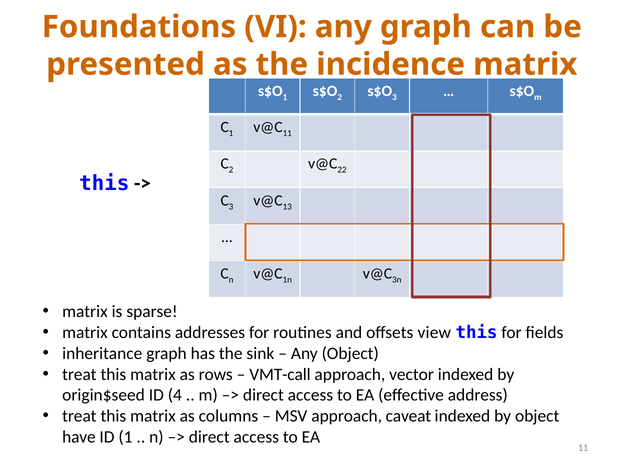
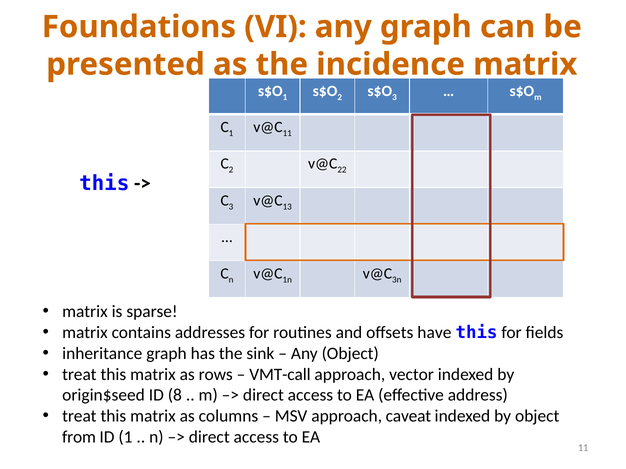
view: view -> have (434, 333)
4: 4 -> 8 (175, 396)
have: have -> from (79, 437)
